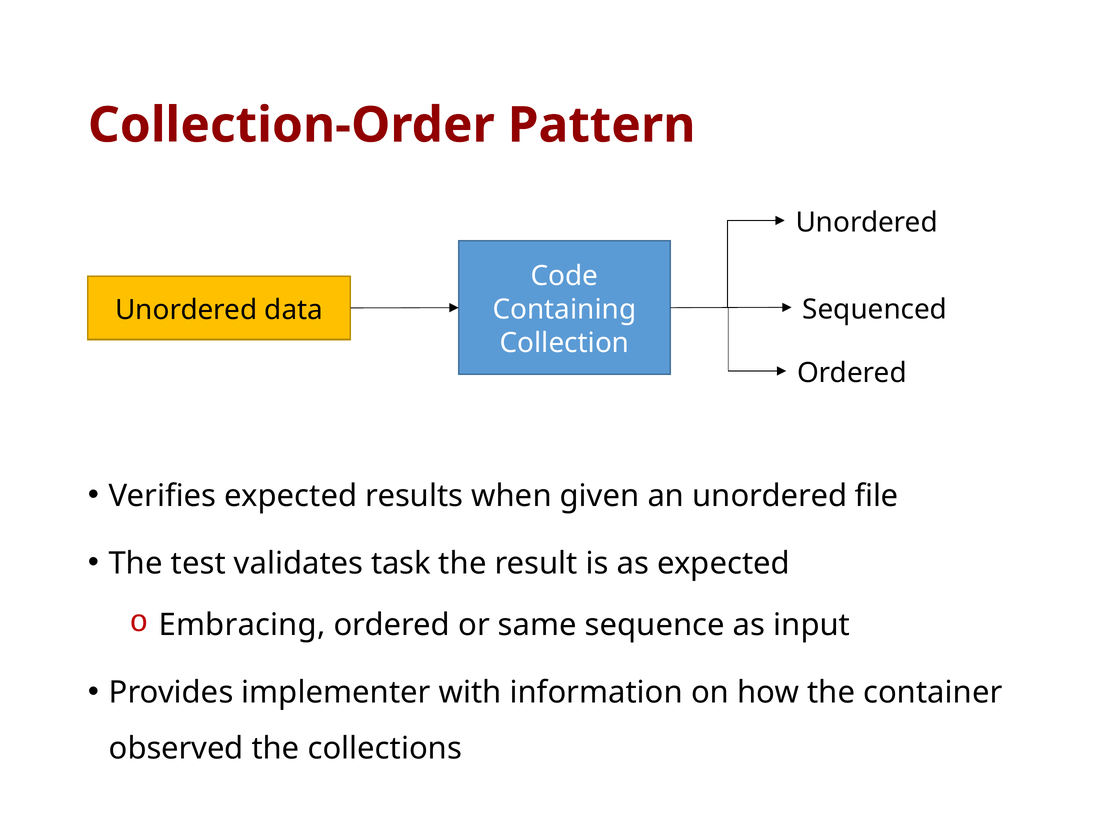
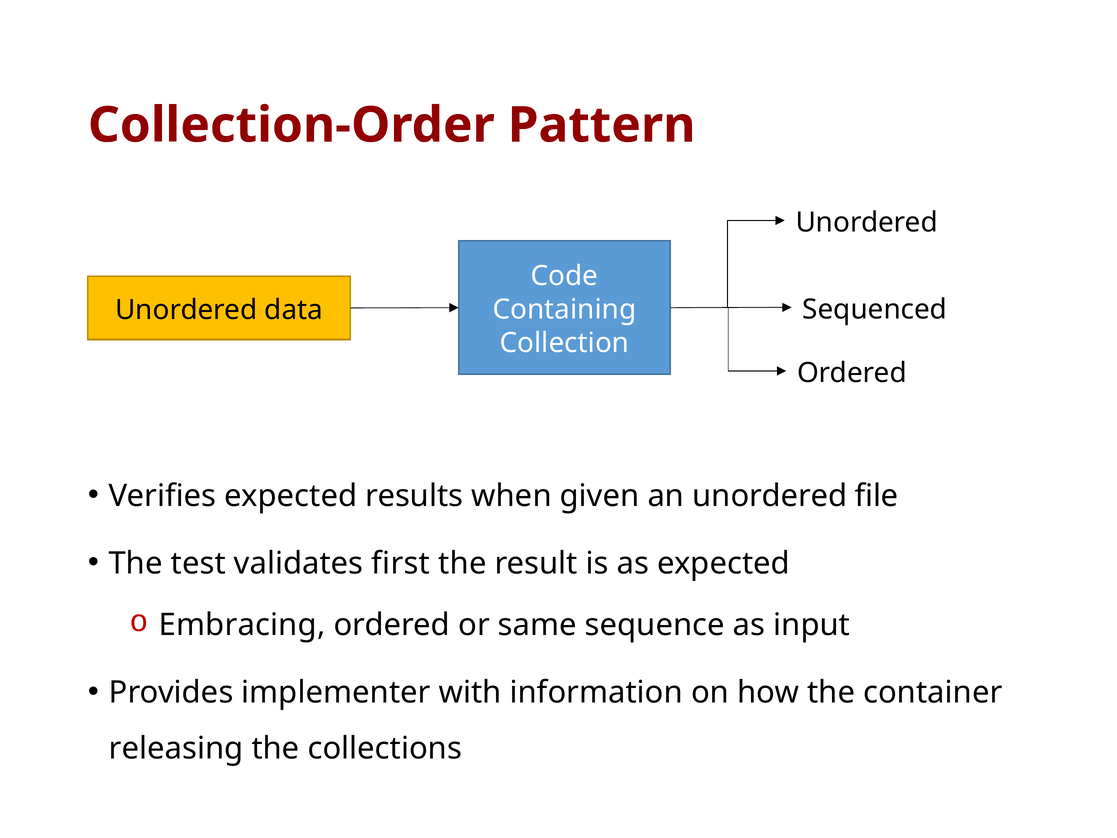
task: task -> first (401, 563)
observed: observed -> releasing (176, 748)
